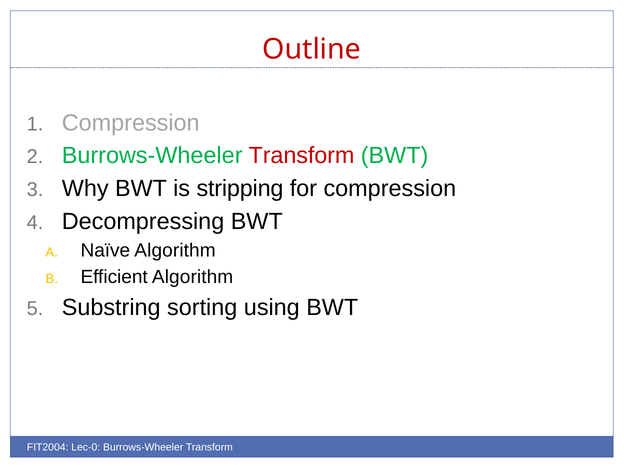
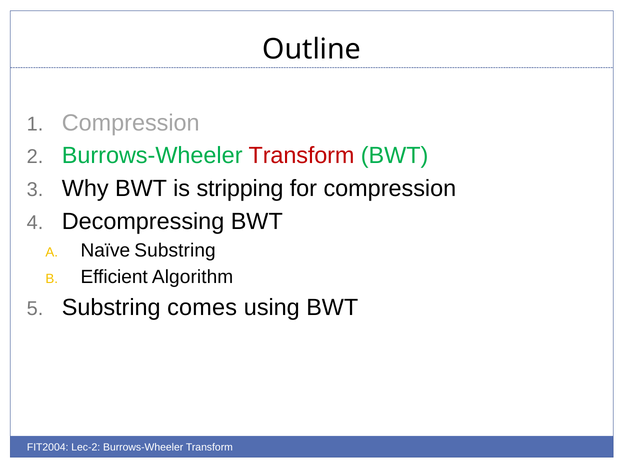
Outline colour: red -> black (312, 49)
Naïve Algorithm: Algorithm -> Substring (175, 250)
sorting: sorting -> comes (202, 307)
Lec-0: Lec-0 -> Lec-2 (86, 448)
